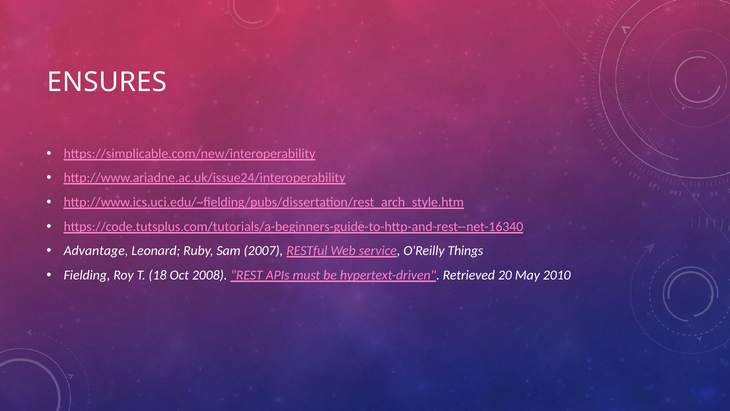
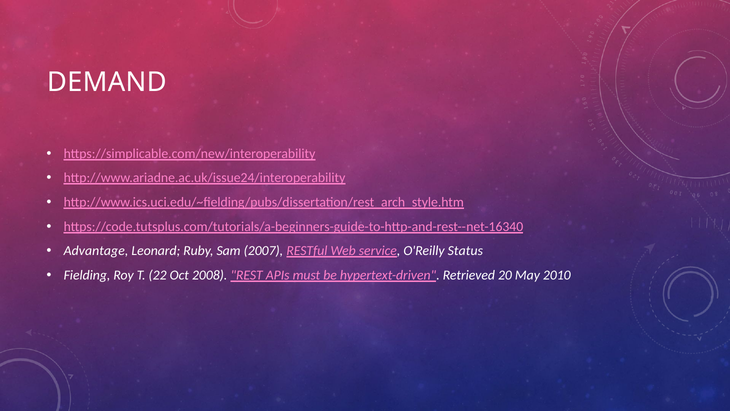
ENSURES: ENSURES -> DEMAND (107, 82)
Things: Things -> Status (465, 251)
18: 18 -> 22 (158, 275)
